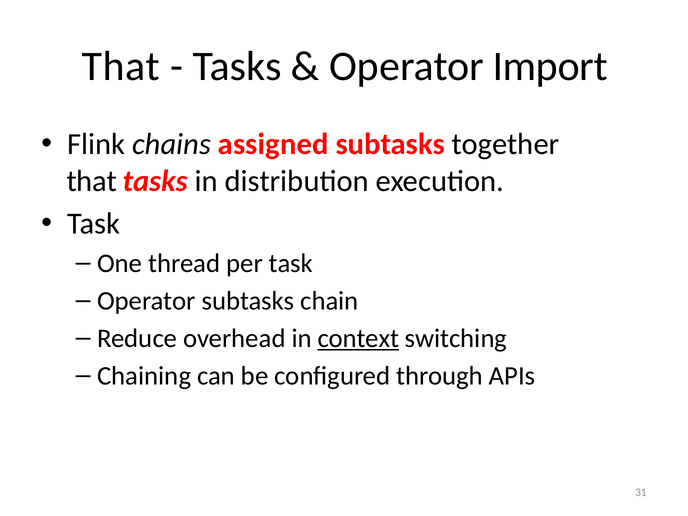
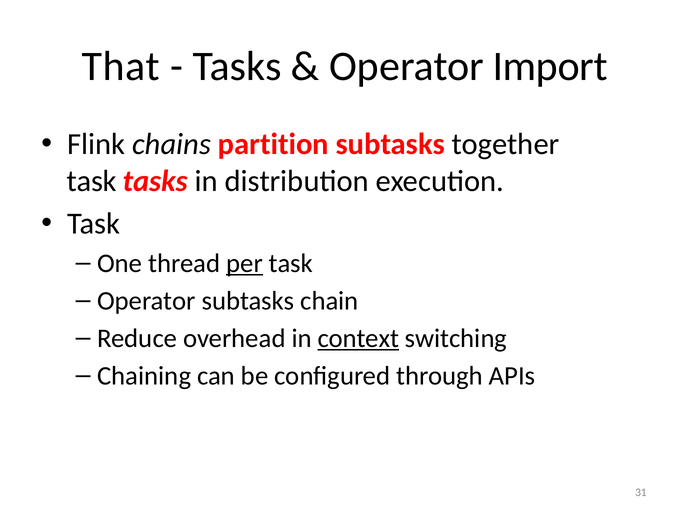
assigned: assigned -> partition (273, 144)
that: that -> task (92, 181)
per underline: none -> present (245, 263)
